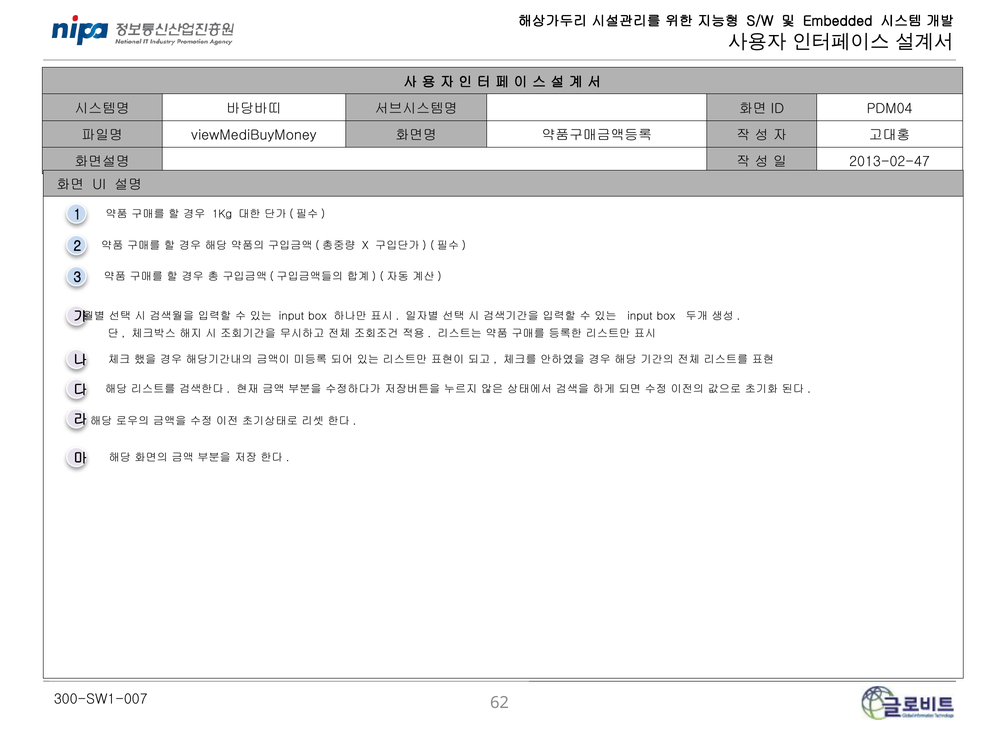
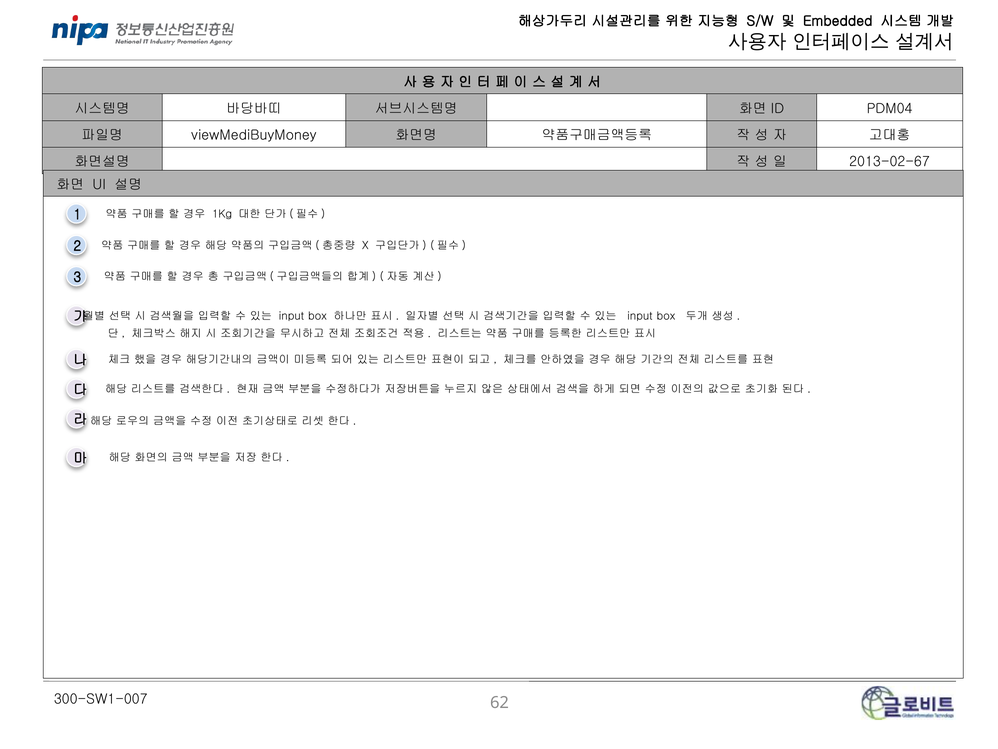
2013-02-47: 2013-02-47 -> 2013-02-67 (890, 162)
